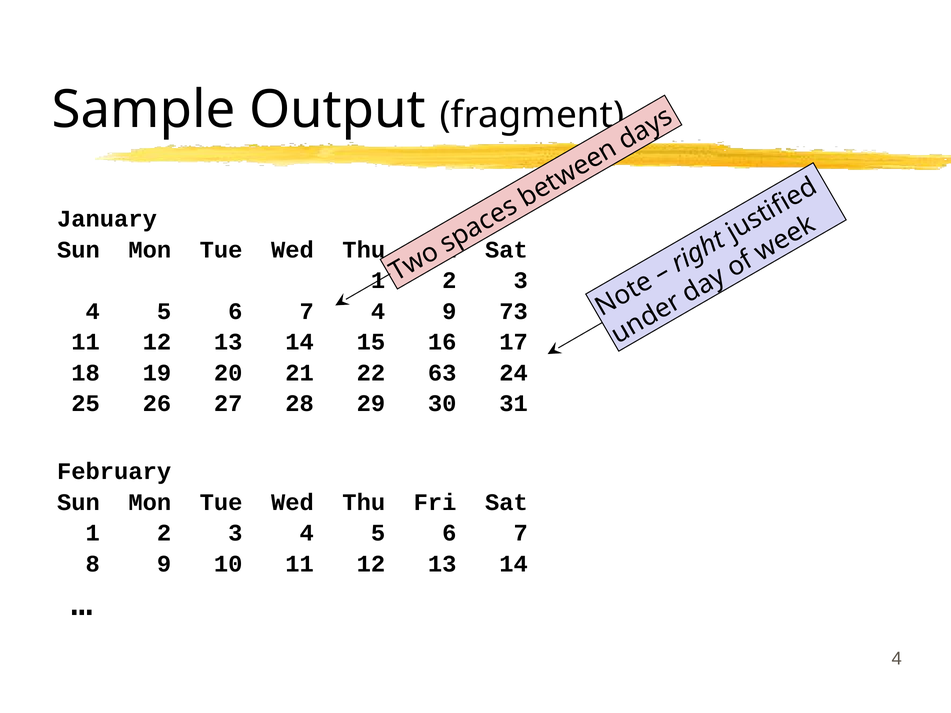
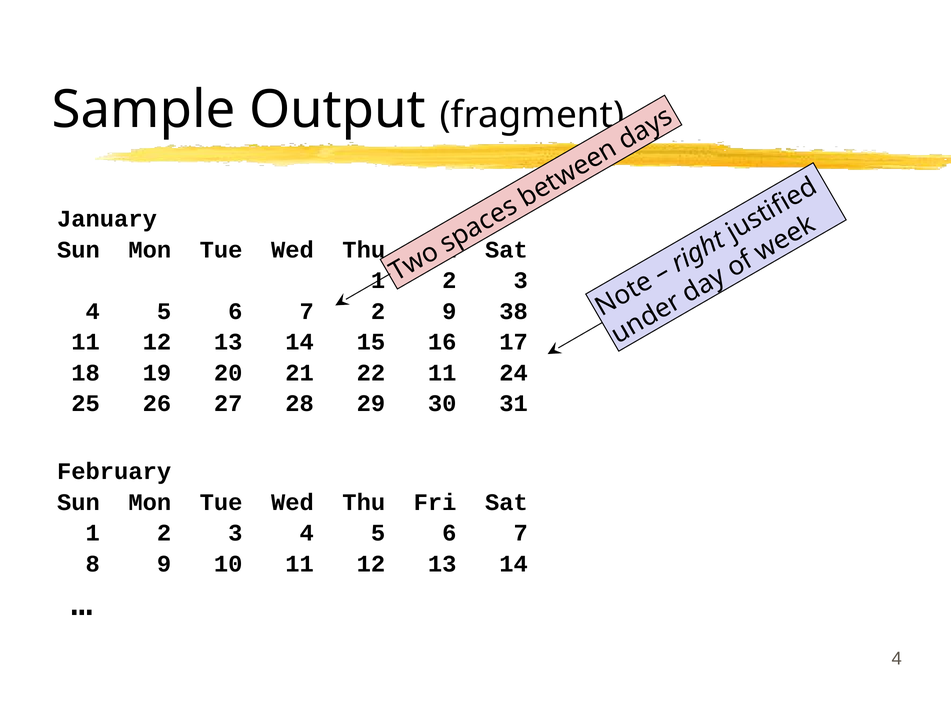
7 4: 4 -> 2 (378, 311)
73: 73 -> 38 (514, 311)
22 63: 63 -> 11 (442, 373)
